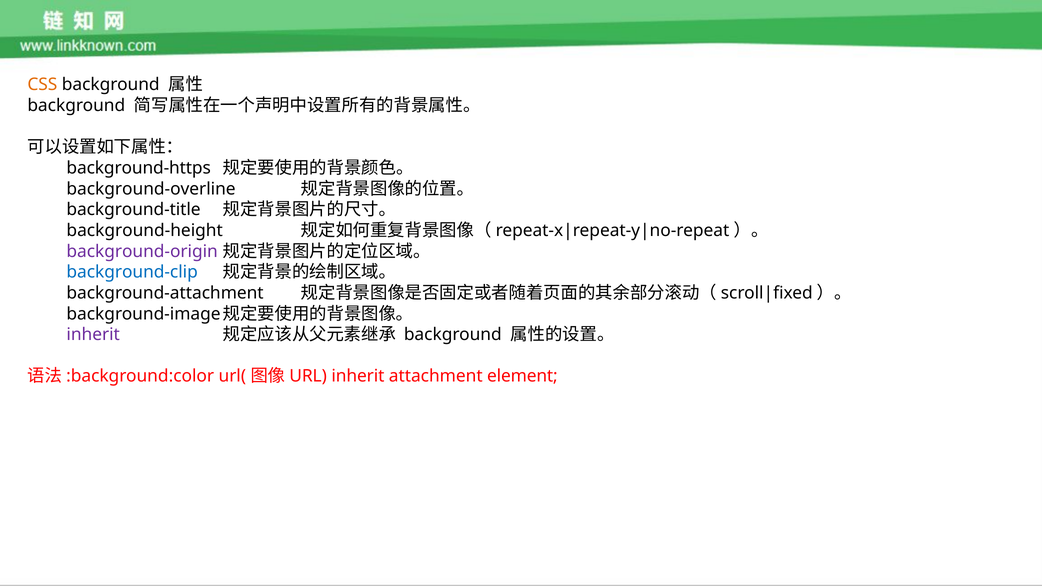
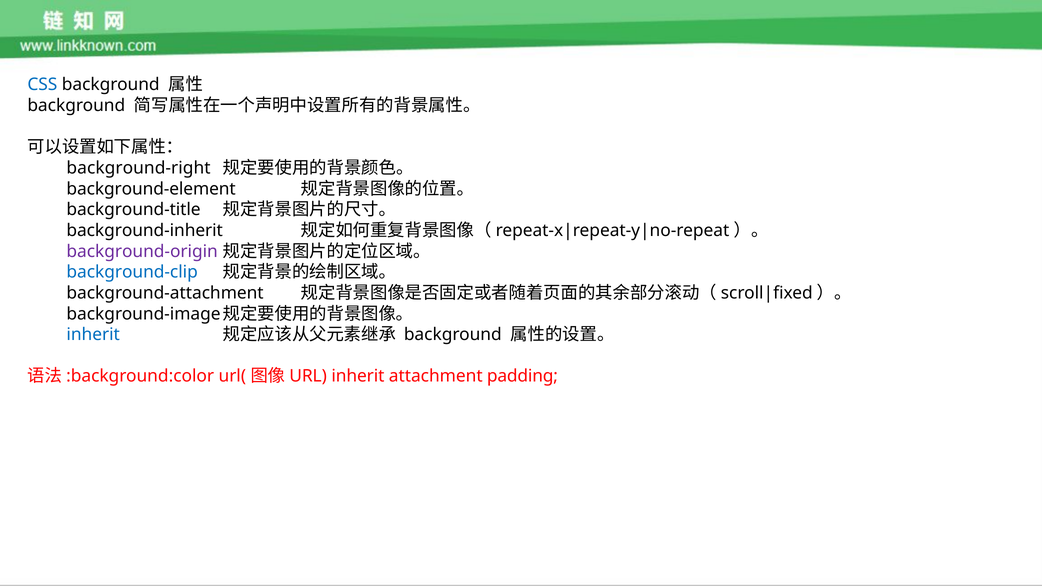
CSS colour: orange -> blue (42, 85)
background-https: background-https -> background-right (139, 168)
background-overline: background-overline -> background-element (151, 189)
background-height: background-height -> background-inherit (145, 231)
inherit colour: purple -> blue (93, 335)
element: element -> padding (522, 376)
